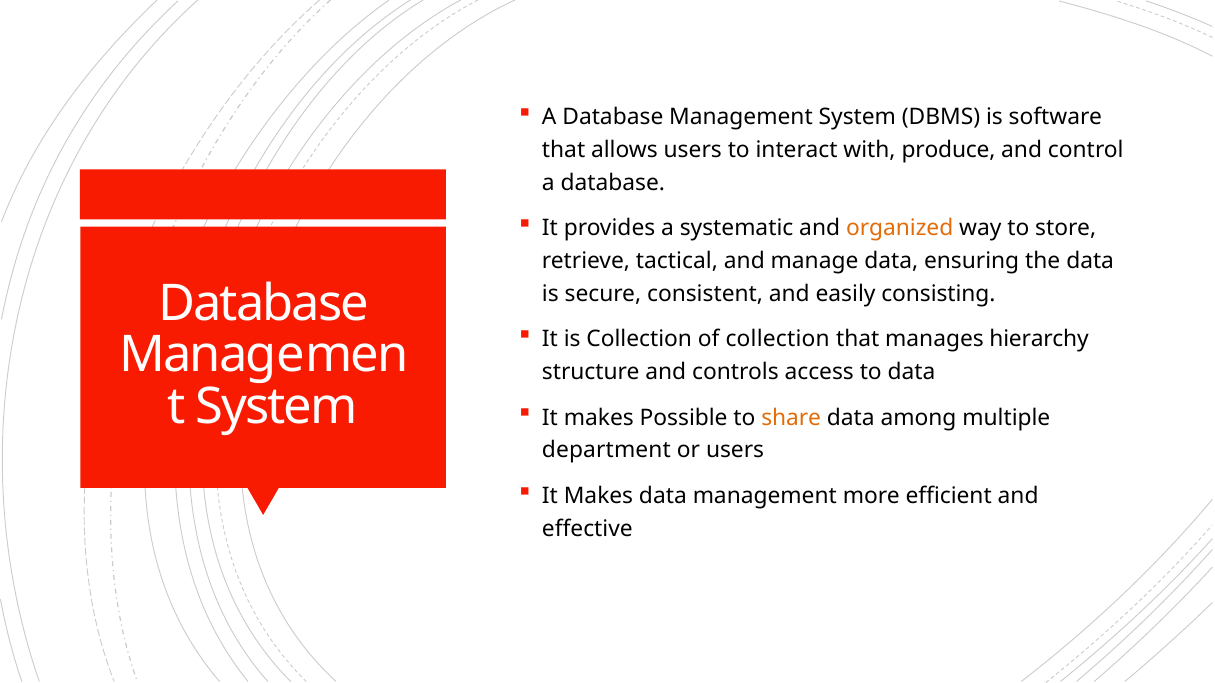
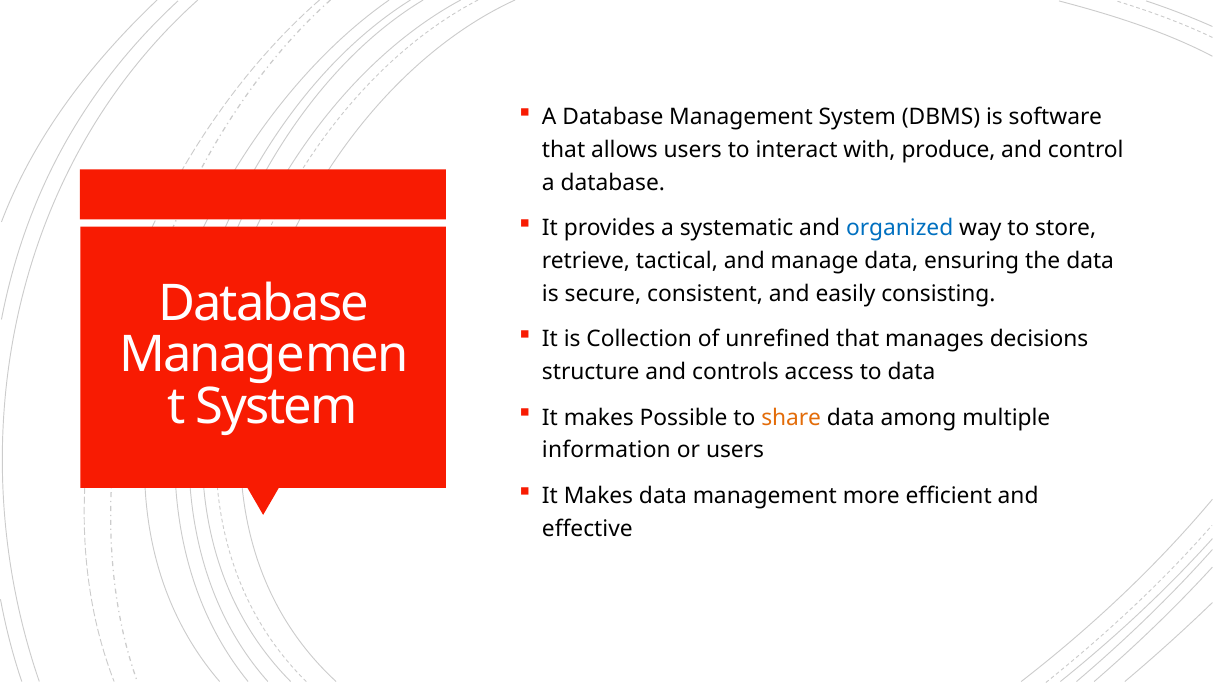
organized colour: orange -> blue (900, 229)
of collection: collection -> unrefined (778, 340)
hierarchy: hierarchy -> decisions (1039, 340)
department: department -> information (606, 451)
